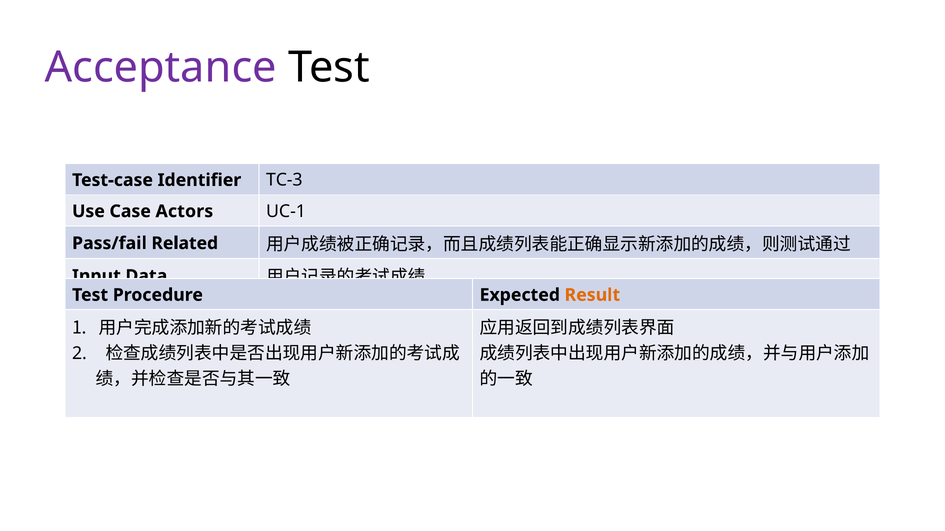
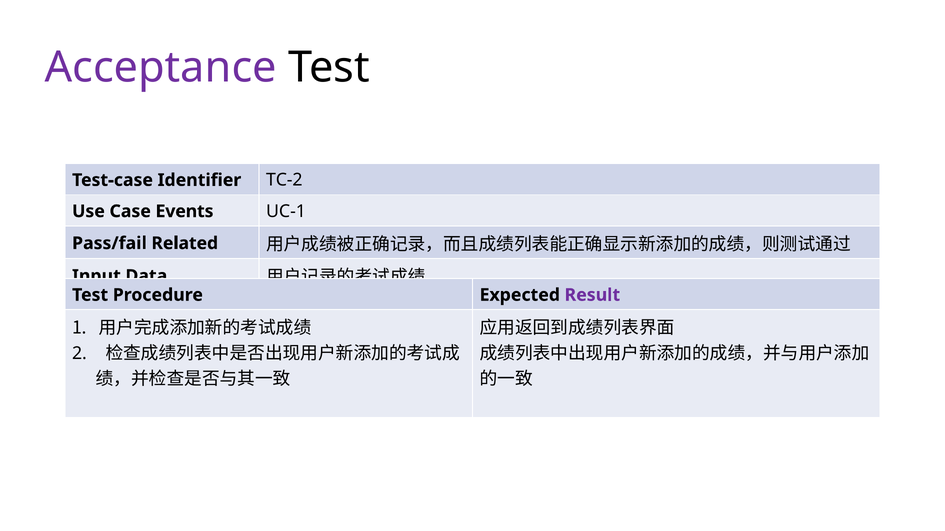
TC-3: TC-3 -> TC-2 (284, 180)
Actors: Actors -> Events (185, 212)
Result colour: orange -> purple (592, 295)
